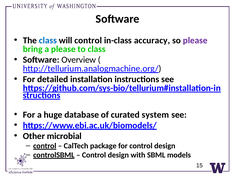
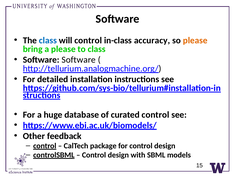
please colour: purple -> orange (195, 40)
Software Overview: Overview -> Software (79, 60)
curated system: system -> control (155, 115)
microbial: microbial -> feedback (64, 136)
